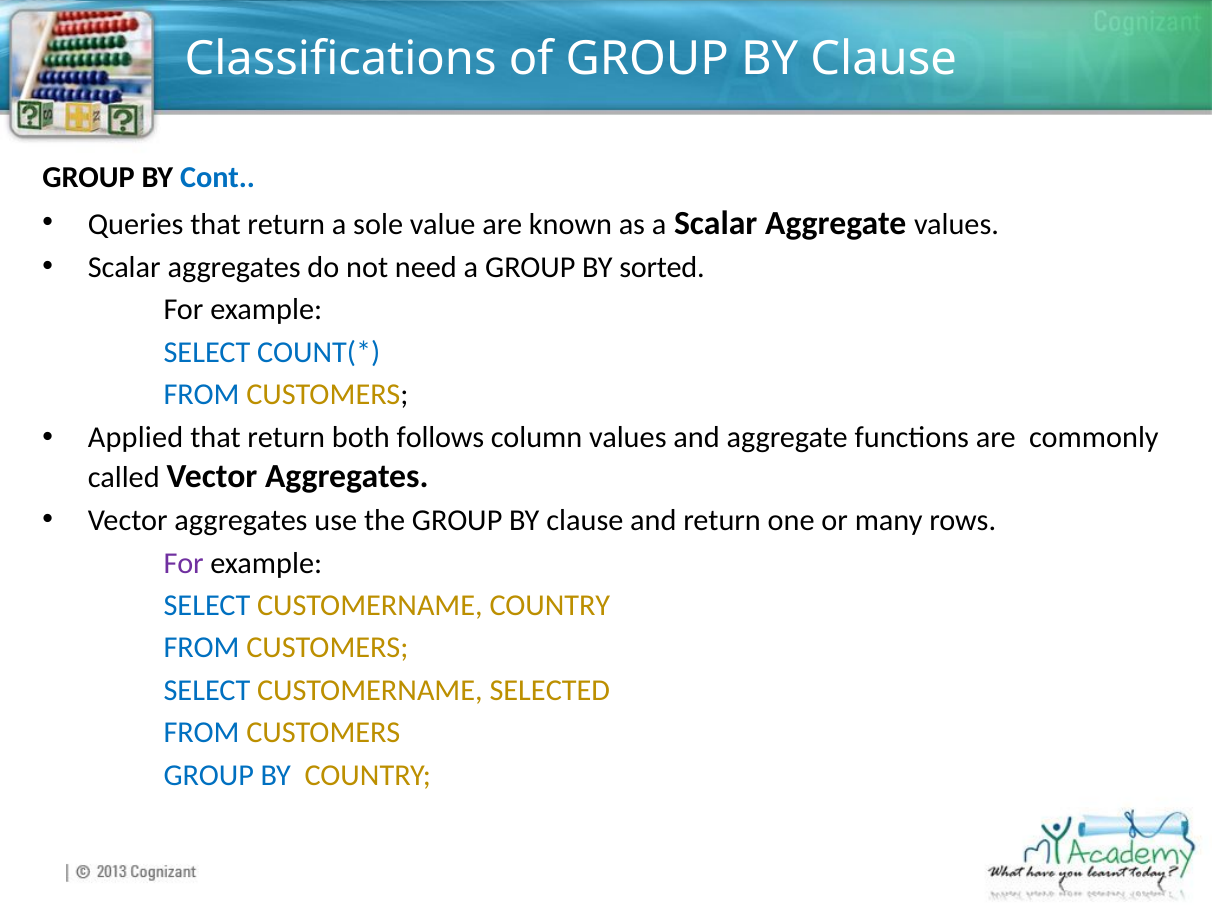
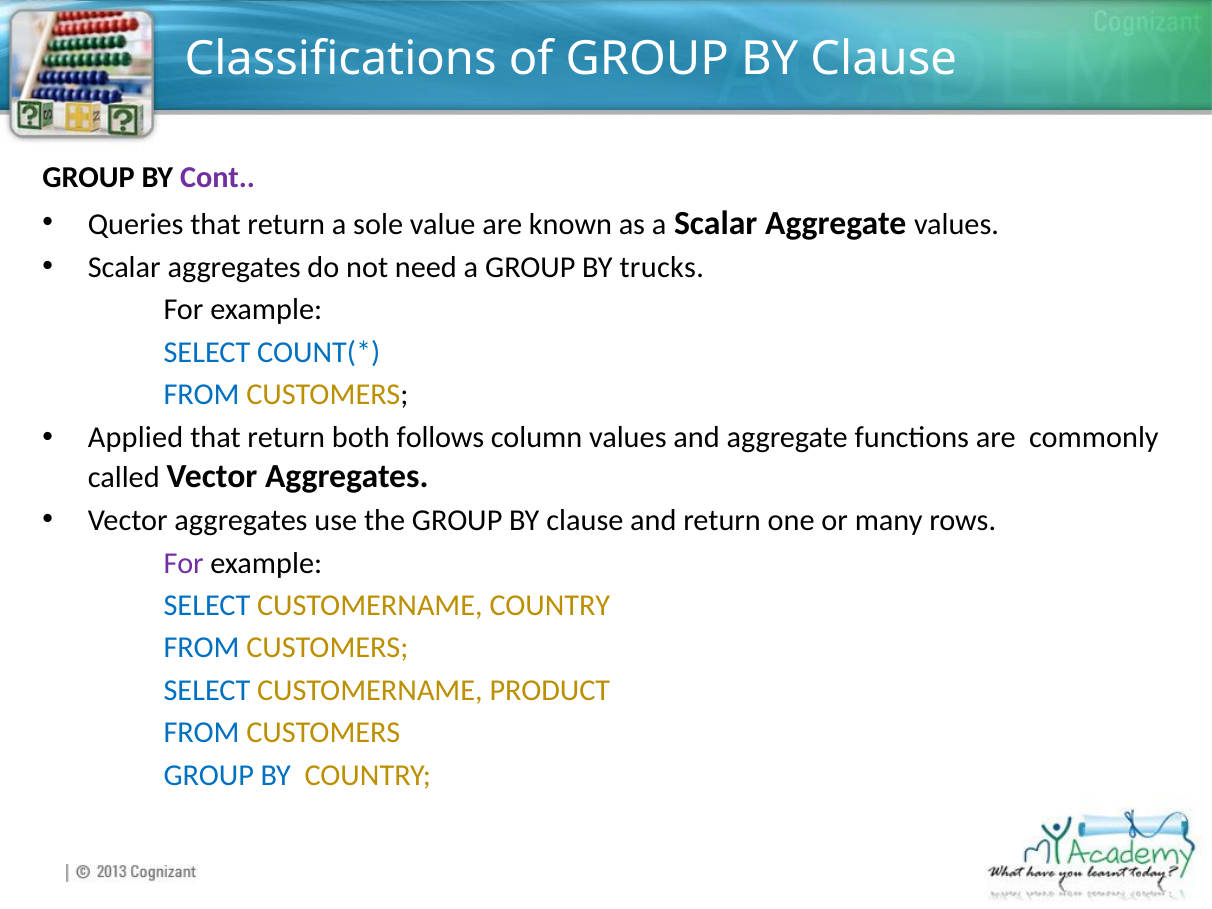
Cont colour: blue -> purple (218, 178)
sorted: sorted -> trucks (662, 267)
SELECTED: SELECTED -> PRODUCT (550, 690)
